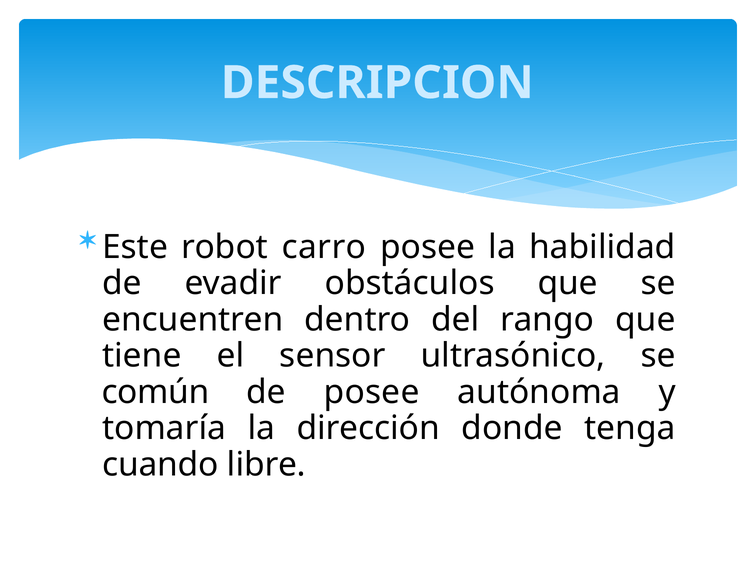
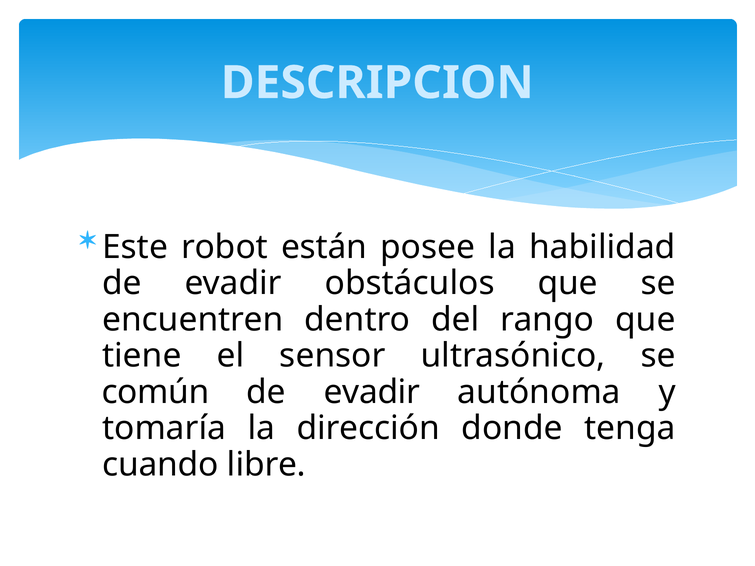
carro: carro -> están (324, 247)
posee: posee -> evadir (372, 392)
